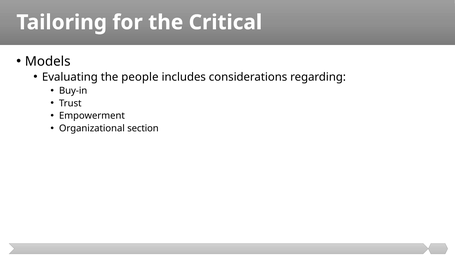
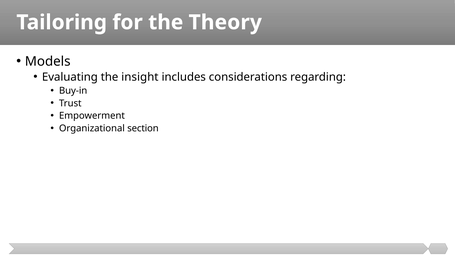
Critical: Critical -> Theory (225, 22)
people: people -> insight (140, 77)
